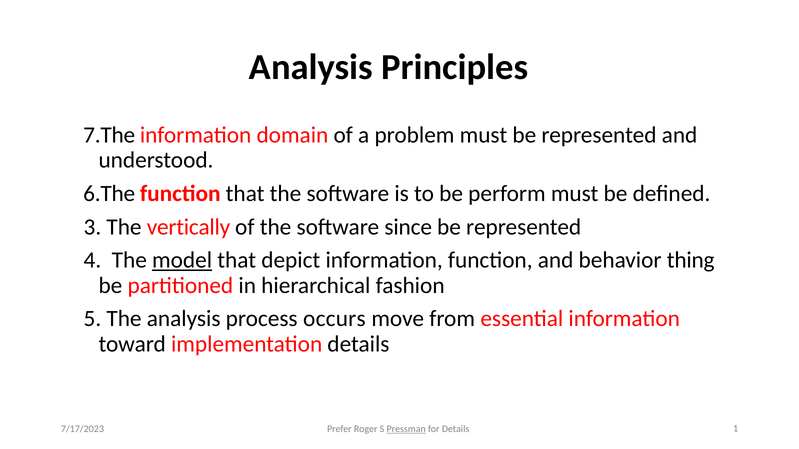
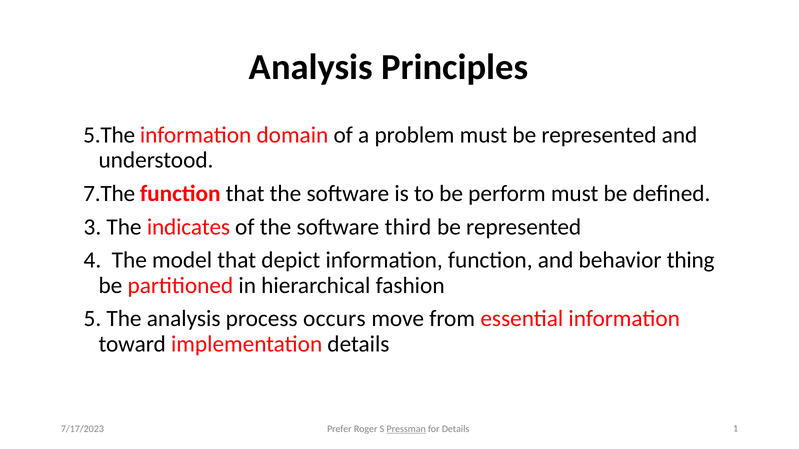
7.The: 7.The -> 5.The (109, 135)
6.The: 6.The -> 7.The (109, 194)
vertically: vertically -> indicates (188, 227)
since: since -> third (408, 227)
model underline: present -> none (182, 261)
